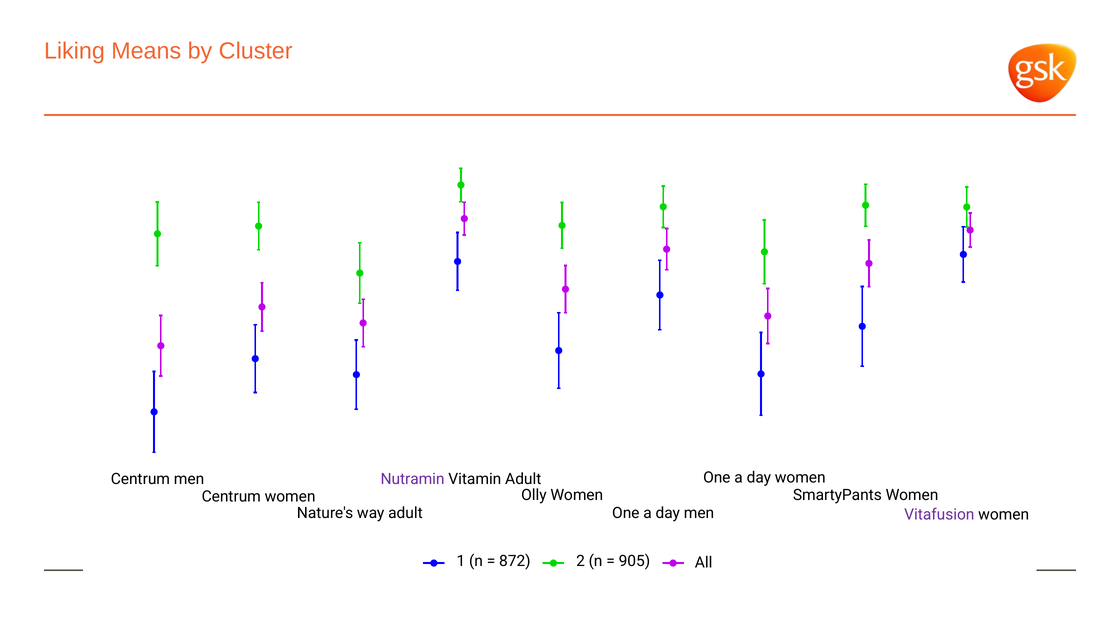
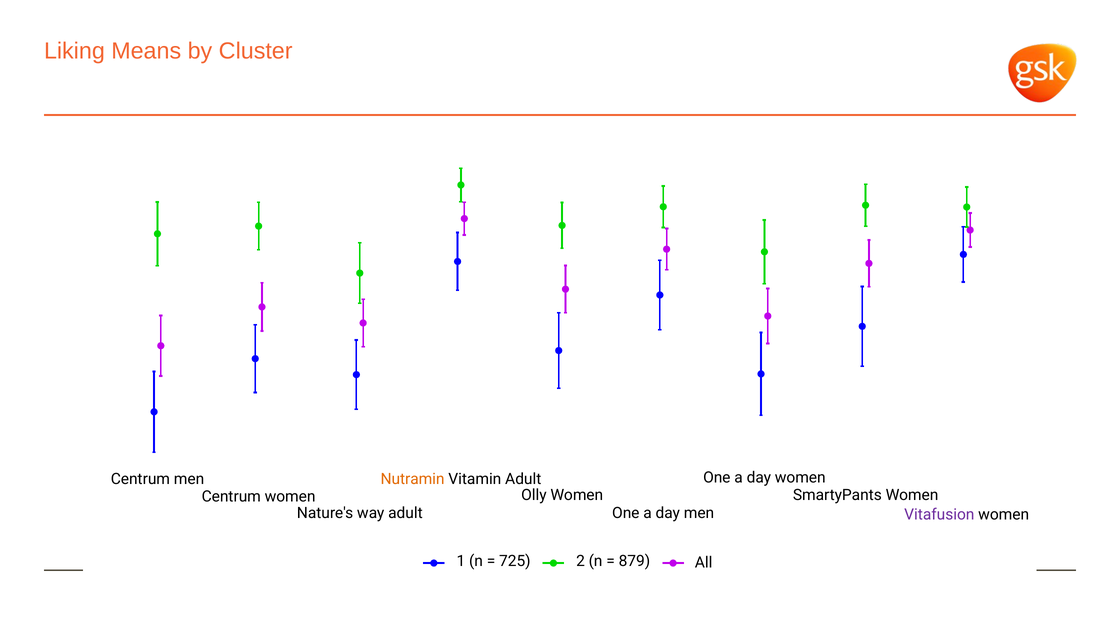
Nutramin colour: purple -> orange (413, 479)
872: 872 -> 725 (515, 561)
905: 905 -> 879 (634, 561)
